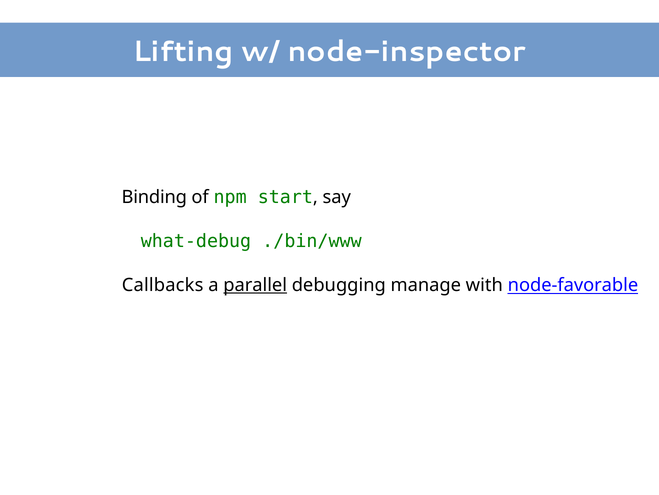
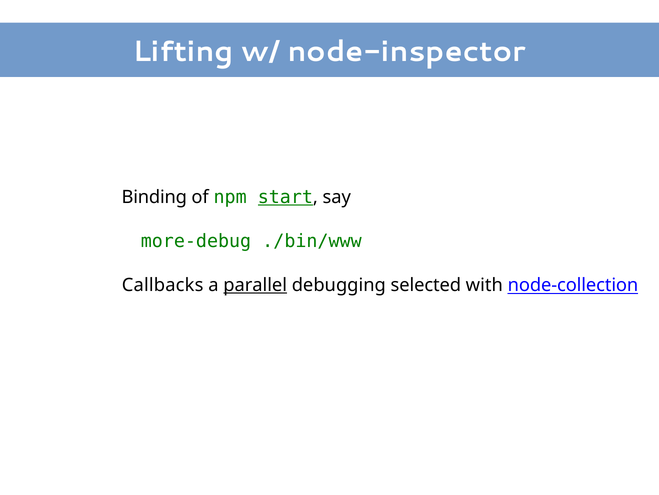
start underline: none -> present (285, 197)
what-debug: what-debug -> more-debug (196, 241)
manage: manage -> selected (426, 285)
node-favorable: node-favorable -> node-collection (573, 285)
